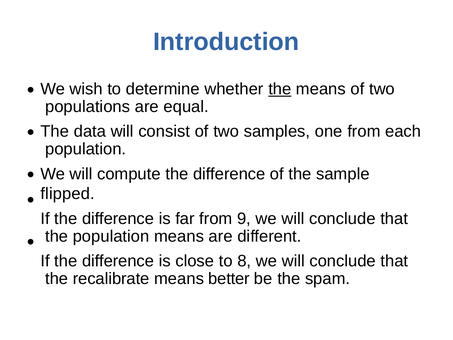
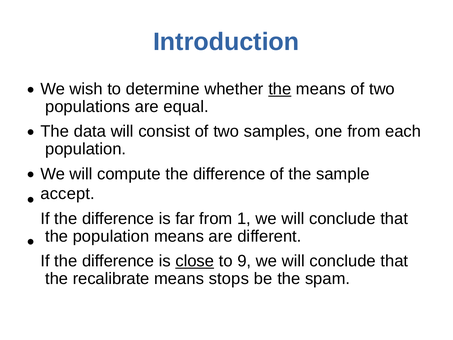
flipped: flipped -> accept (68, 194)
9: 9 -> 1 (244, 219)
close underline: none -> present (195, 261)
8: 8 -> 9 (244, 261)
better: better -> stops (229, 279)
